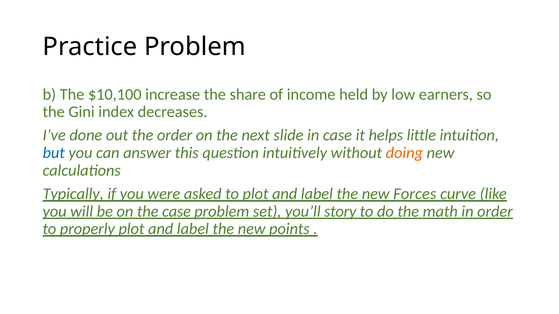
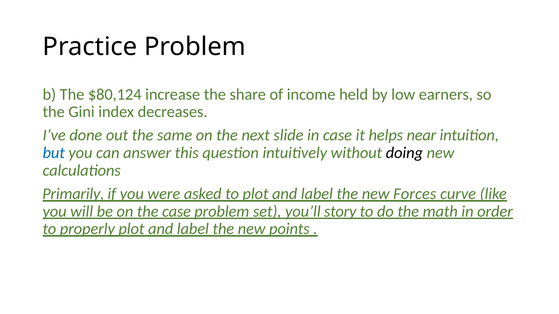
$10,100: $10,100 -> $80,124 (115, 94)
the order: order -> same (175, 135)
little: little -> near (421, 135)
doing colour: orange -> black (404, 153)
Typically: Typically -> Primarily (73, 194)
